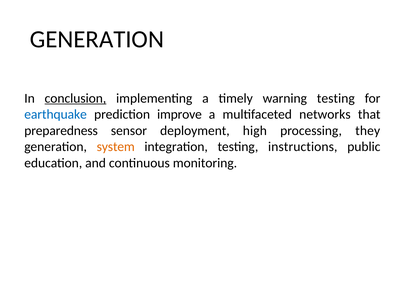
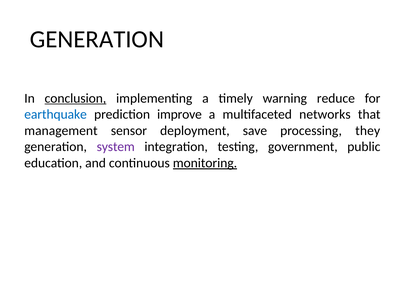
warning testing: testing -> reduce (336, 98)
preparedness: preparedness -> management (61, 131)
high: high -> save (255, 131)
system colour: orange -> purple (116, 147)
instructions: instructions -> government (303, 147)
monitoring underline: none -> present (205, 163)
